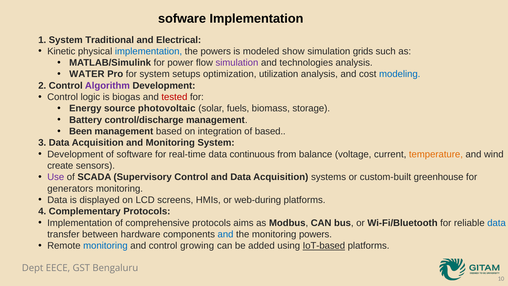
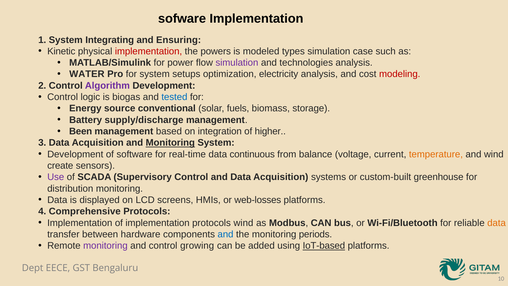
Traditional: Traditional -> Integrating (110, 40)
Electrical: Electrical -> Ensuring (179, 40)
implementation colour: blue -> red (149, 51)
show: show -> types (293, 51)
grids: grids -> case (363, 51)
utilization: utilization -> electricity (279, 74)
modeling colour: blue -> red (400, 74)
tested colour: red -> blue (174, 97)
photovoltaic: photovoltaic -> conventional (167, 108)
control/discharge: control/discharge -> supply/discharge (144, 120)
of based: based -> higher (270, 131)
Monitoring underline: none -> present (170, 143)
generators: generators -> distribution (70, 188)
web-during: web-during -> web-losses (258, 200)
Complementary: Complementary -> Comprehensive (85, 211)
of comprehensive: comprehensive -> implementation (158, 223)
protocols aims: aims -> wind (243, 223)
data colour: blue -> orange (497, 223)
monitoring powers: powers -> periods (315, 234)
monitoring colour: blue -> purple (105, 246)
